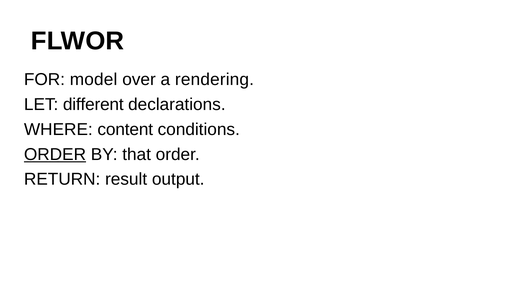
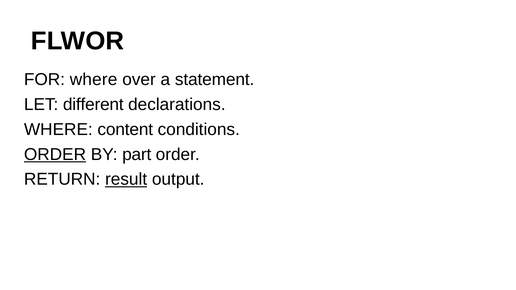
FOR model: model -> where (94, 80)
rendering: rendering -> statement (215, 80)
that: that -> part (137, 155)
result underline: none -> present (126, 179)
